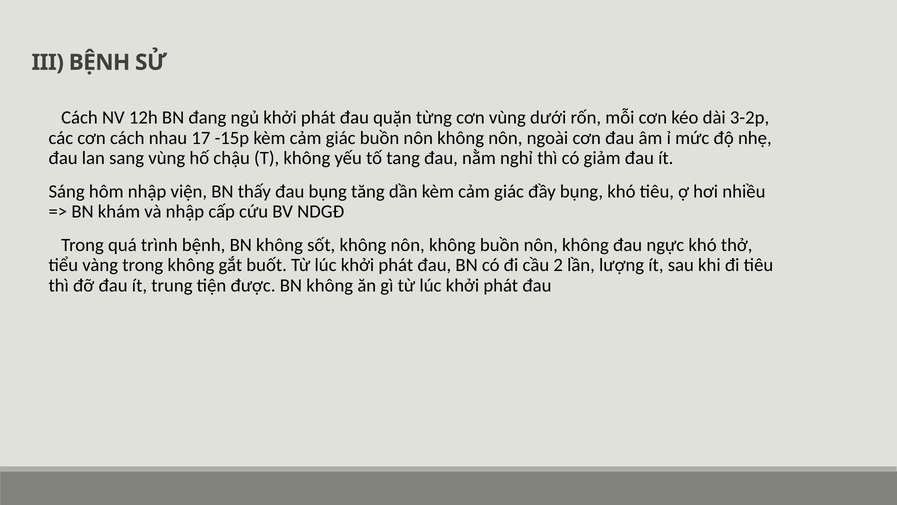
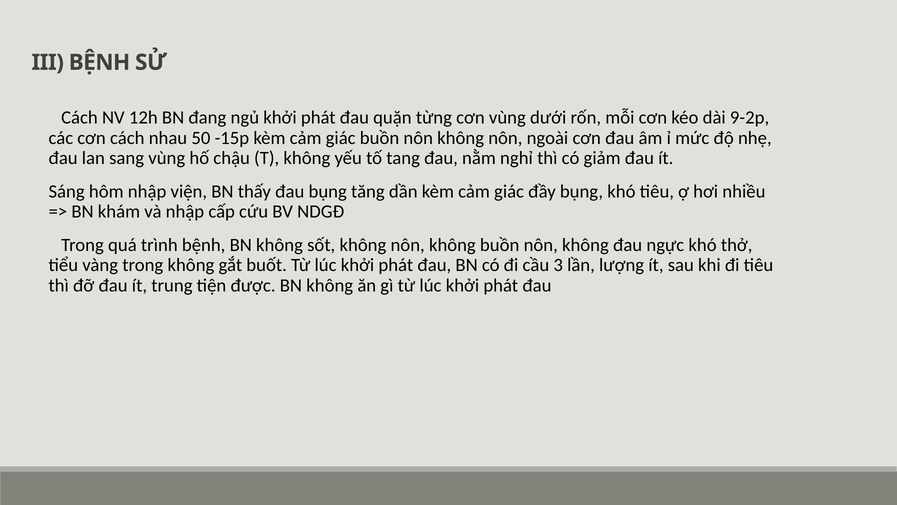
3-2p: 3-2p -> 9-2p (750, 118)
17: 17 -> 50 (201, 138)
2: 2 -> 3 (558, 265)
